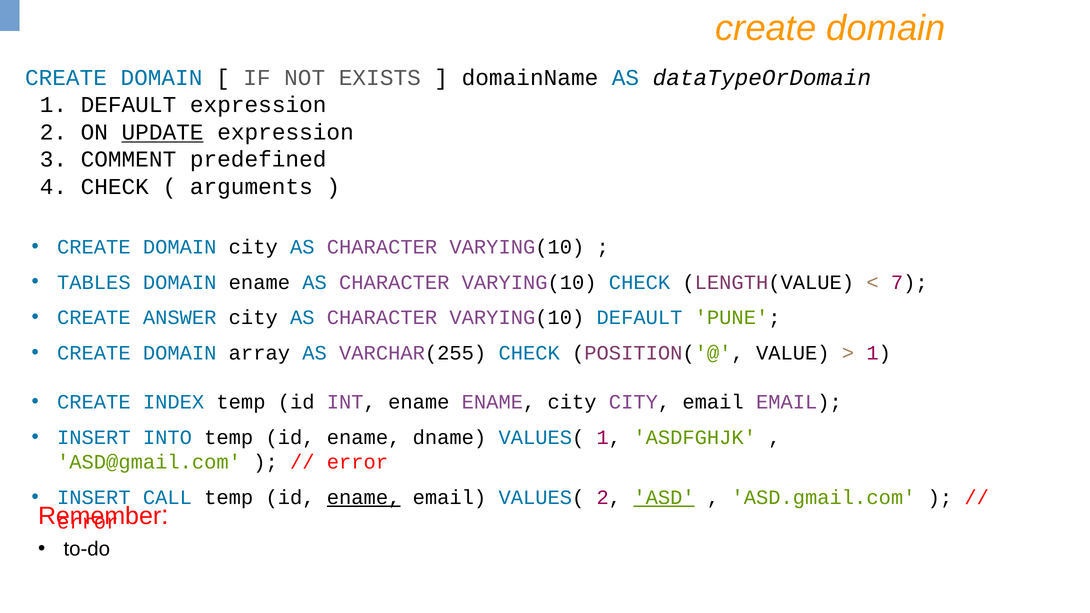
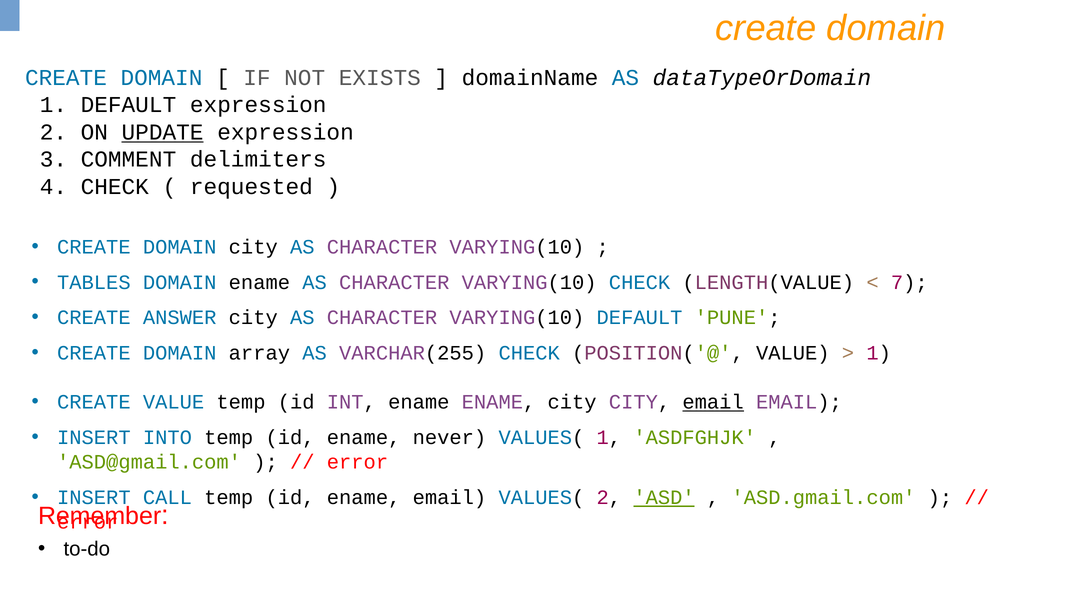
predefined: predefined -> delimiters (258, 159)
arguments: arguments -> requested (251, 187)
CREATE INDEX: INDEX -> VALUE (174, 402)
email underline: none -> present (713, 402)
dname: dname -> never (449, 438)
ename underline: present -> none (364, 498)
